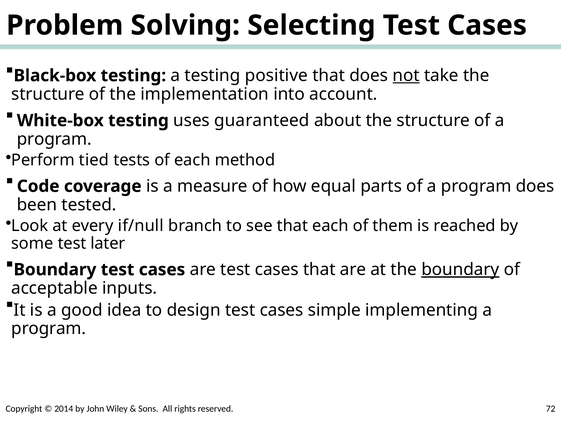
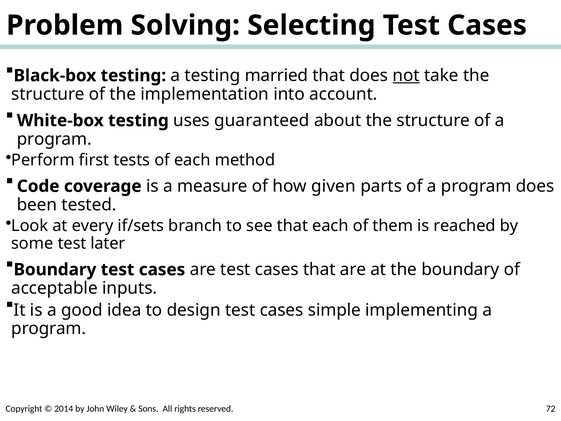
positive: positive -> married (276, 76)
tied: tied -> first (94, 160)
equal: equal -> given (333, 186)
if/null: if/null -> if/sets (141, 226)
boundary underline: present -> none (460, 269)
